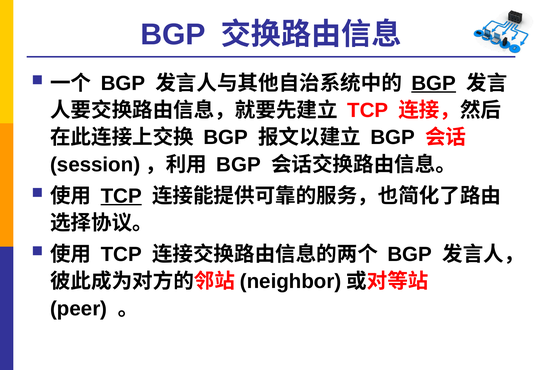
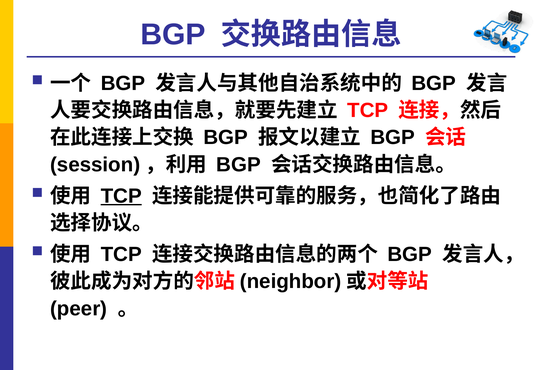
BGP underline: present -> none (434, 83)
